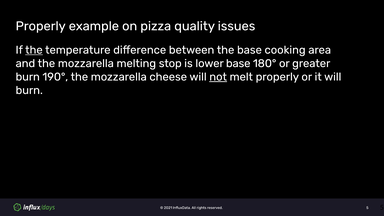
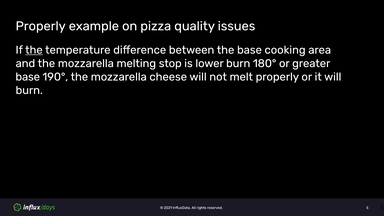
lower base: base -> burn (238, 63)
burn: burn -> base (28, 77)
not underline: present -> none (218, 77)
